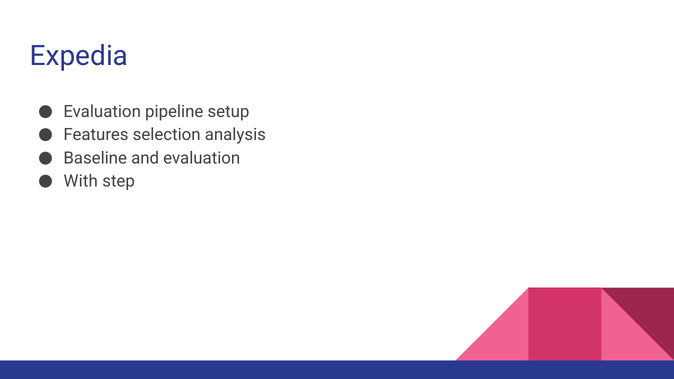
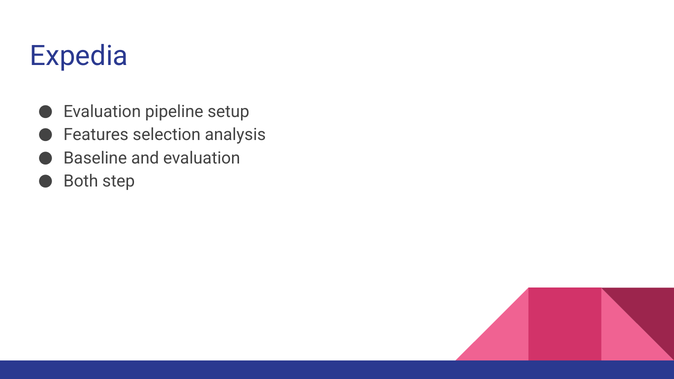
With: With -> Both (81, 181)
